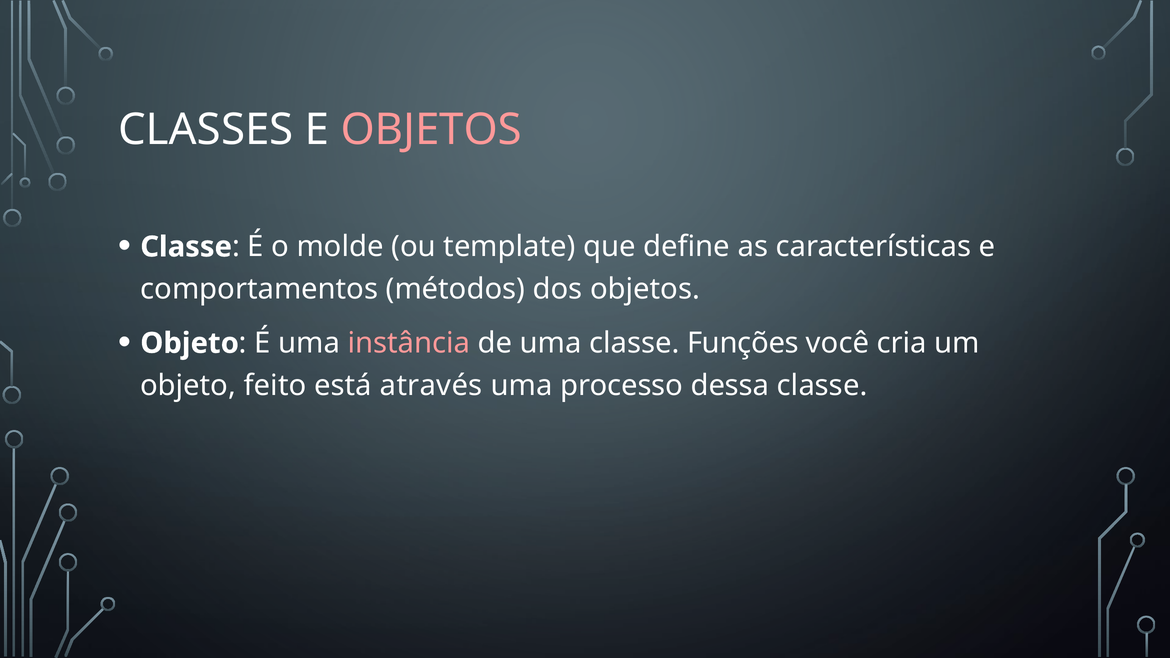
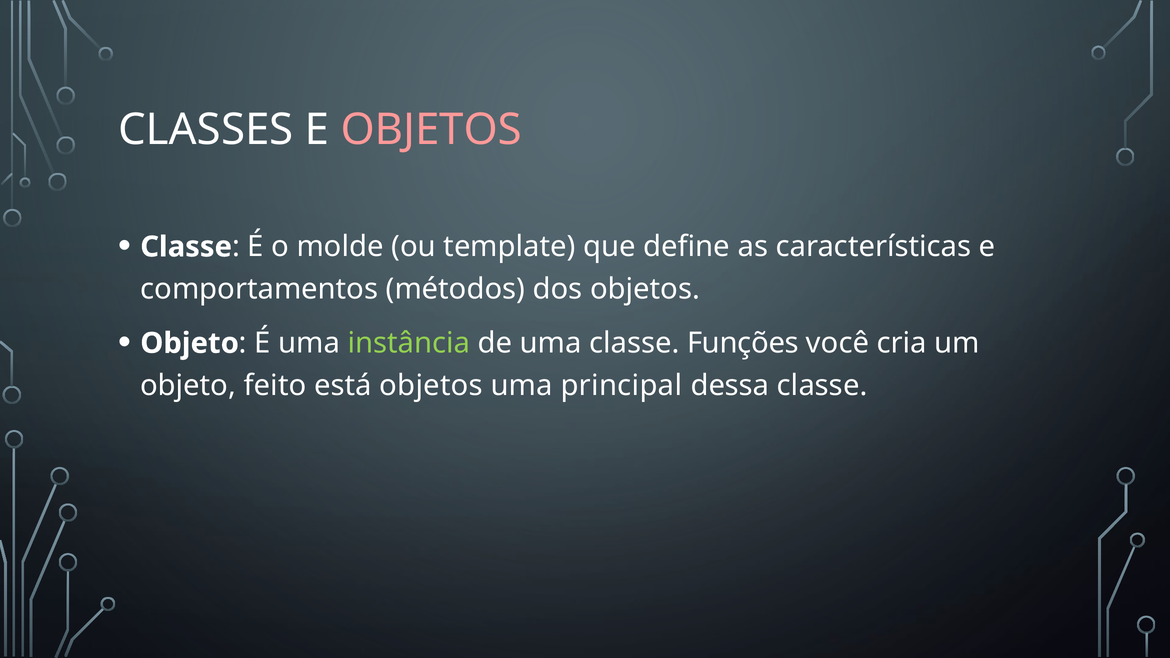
instância colour: pink -> light green (409, 343)
está através: através -> objetos (431, 385)
processo: processo -> principal (621, 385)
